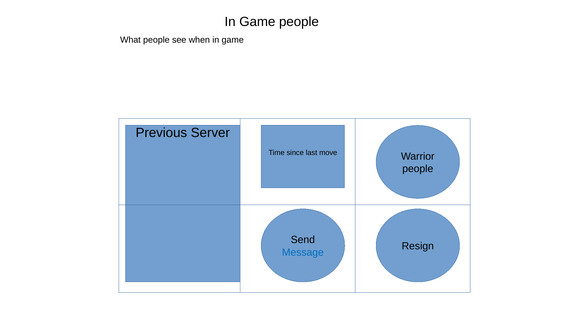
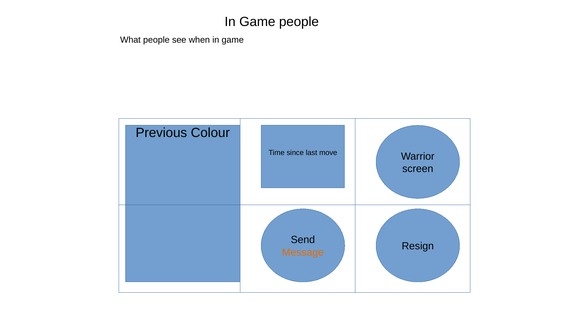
Server: Server -> Colour (210, 133)
people: people -> screen (418, 169)
Message colour: blue -> orange (303, 252)
